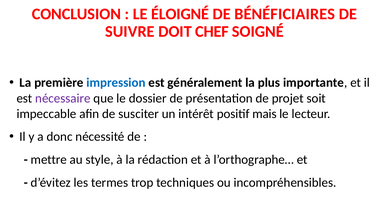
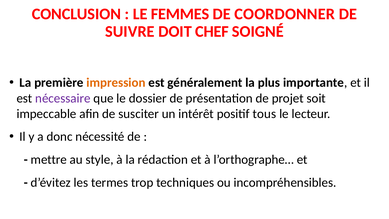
ÉLOIGNÉ: ÉLOIGNÉ -> FEMMES (180, 14)
BÉNÉFICIAIRES: BÉNÉFICIAIRES -> COORDONNER (285, 14)
impression colour: blue -> orange (116, 83)
mais: mais -> tous (264, 114)
